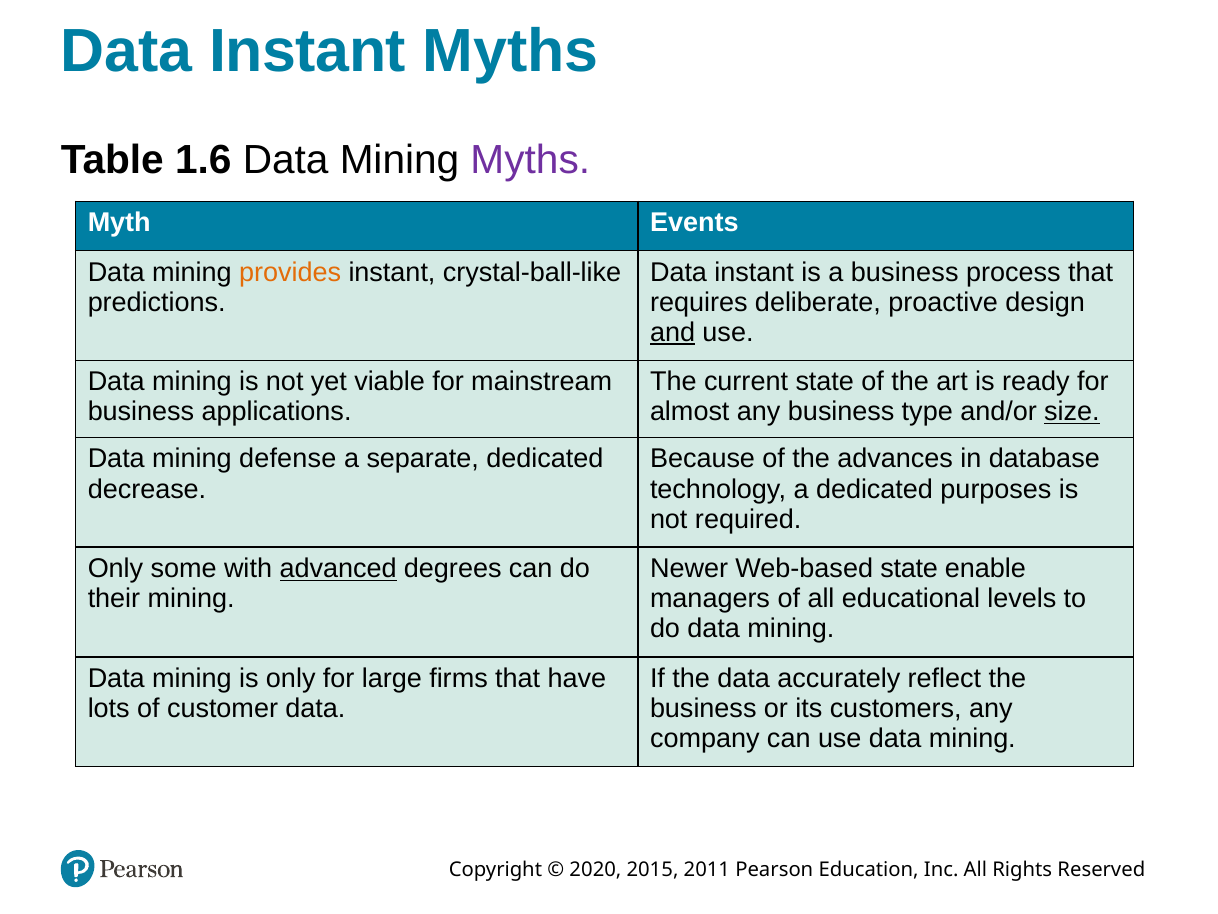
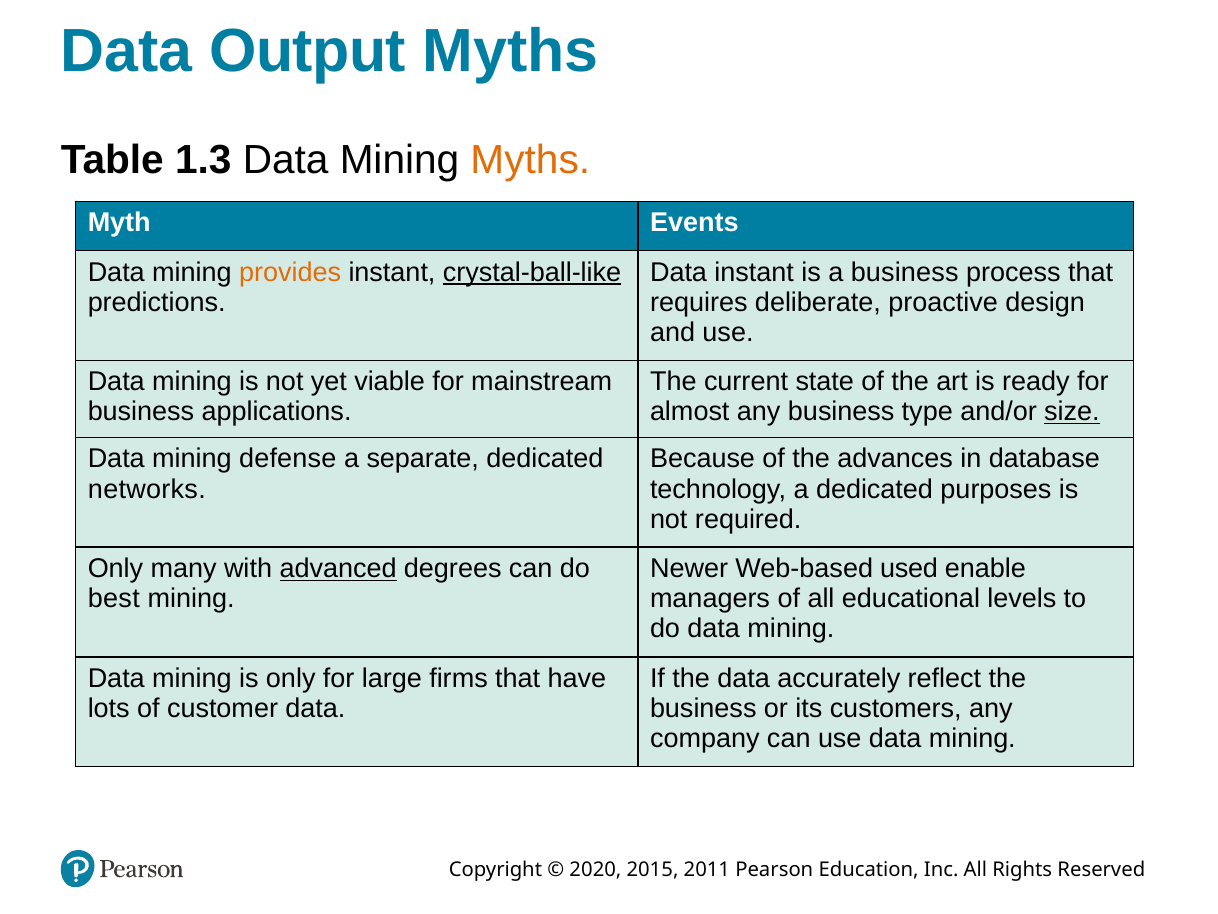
Instant: Instant -> Output (308, 51)
1.6: 1.6 -> 1.3 (203, 160)
Myths colour: purple -> orange (530, 160)
crystal-ball-like underline: none -> present (532, 272)
and underline: present -> none (673, 332)
decrease: decrease -> networks (147, 489)
some: some -> many (184, 568)
Web-based state: state -> used (909, 568)
their: their -> best (114, 598)
